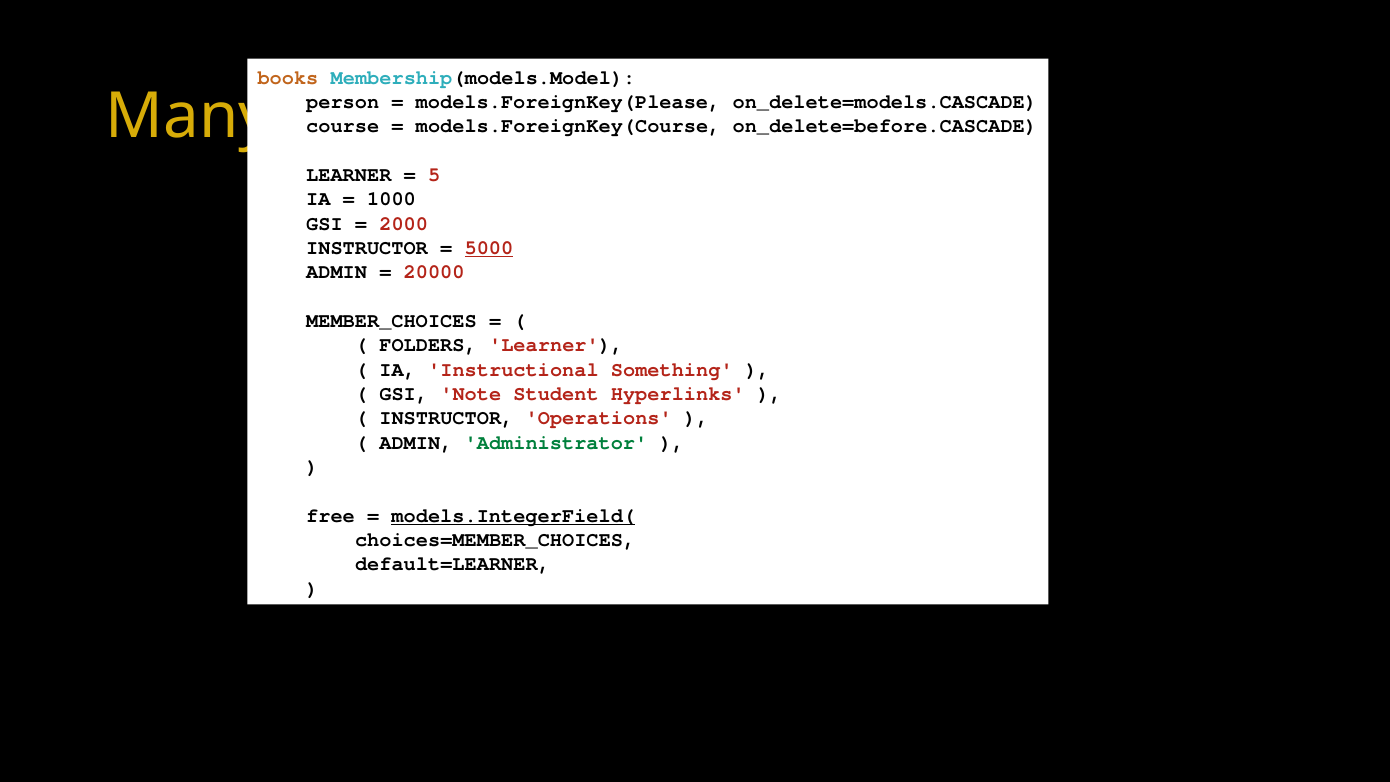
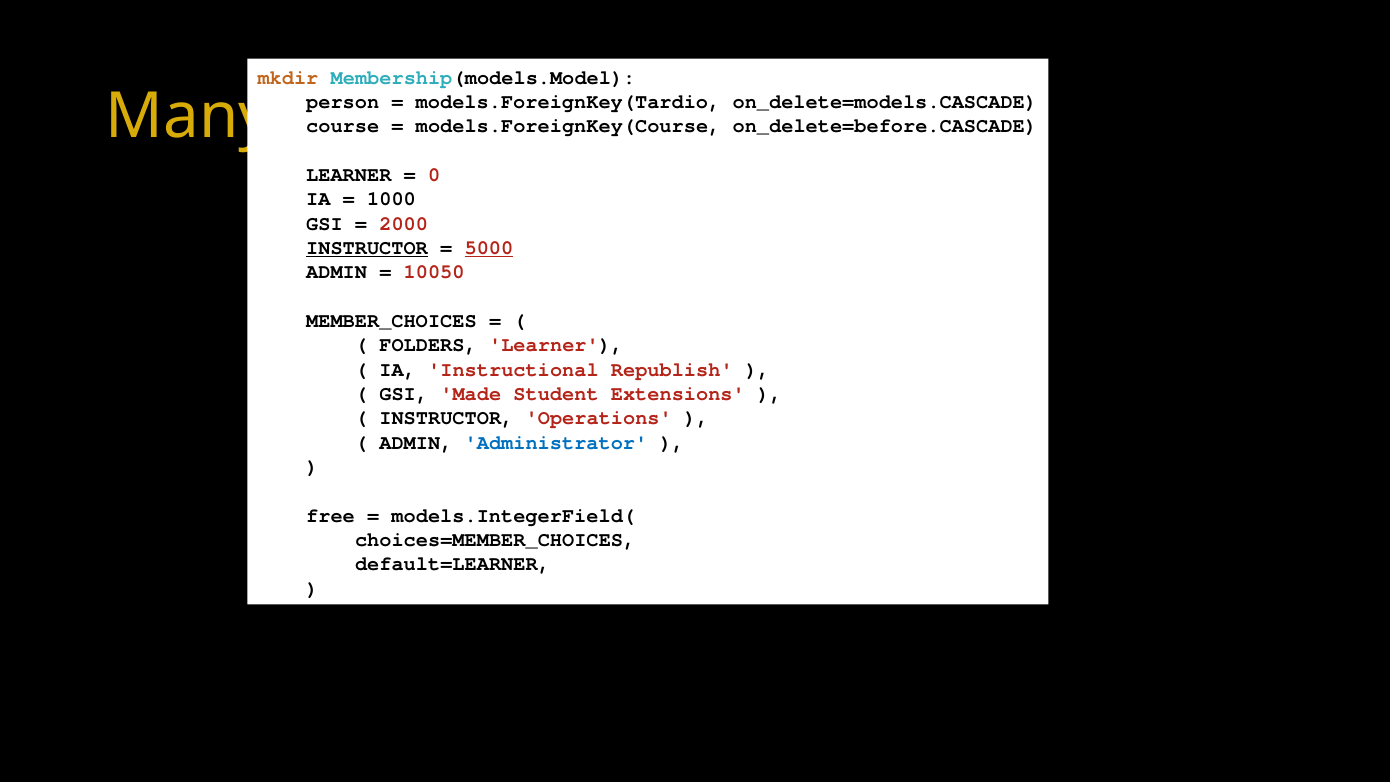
books: books -> mkdir (288, 77)
models.ForeignKey(Please: models.ForeignKey(Please -> models.ForeignKey(Tardio (568, 102)
5: 5 -> 0 (434, 175)
INSTRUCTOR underline: none -> present (367, 248)
20000: 20000 -> 10050 (434, 272)
Something: Something -> Republish (672, 369)
Note: Note -> Made (471, 394)
Hyperlinks: Hyperlinks -> Extensions (678, 394)
Administrator colour: green -> blue (556, 442)
models.IntegerField( underline: present -> none (513, 515)
